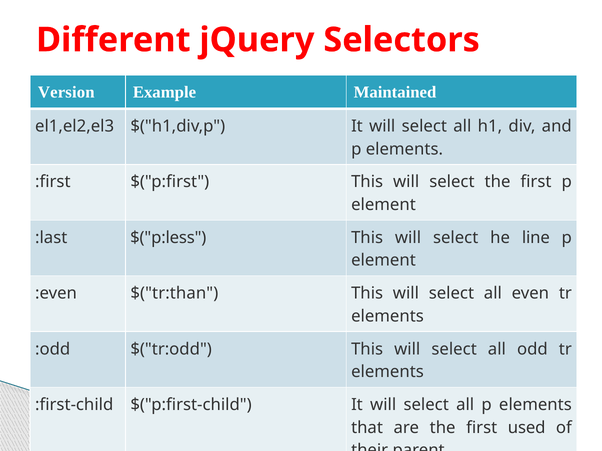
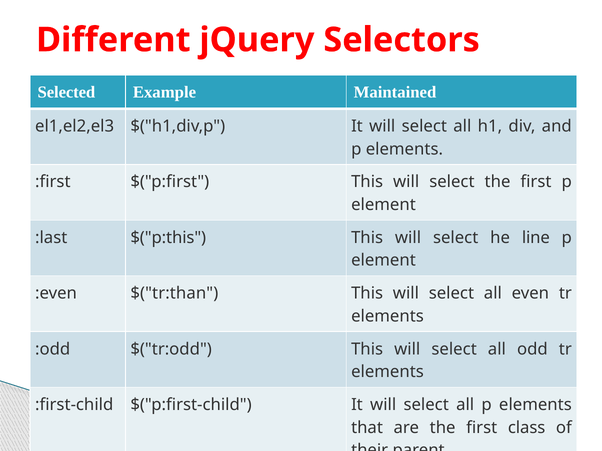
Version: Version -> Selected (66, 92)
$("p:less: $("p:less -> $("p:this (168, 238)
used: used -> class (527, 428)
